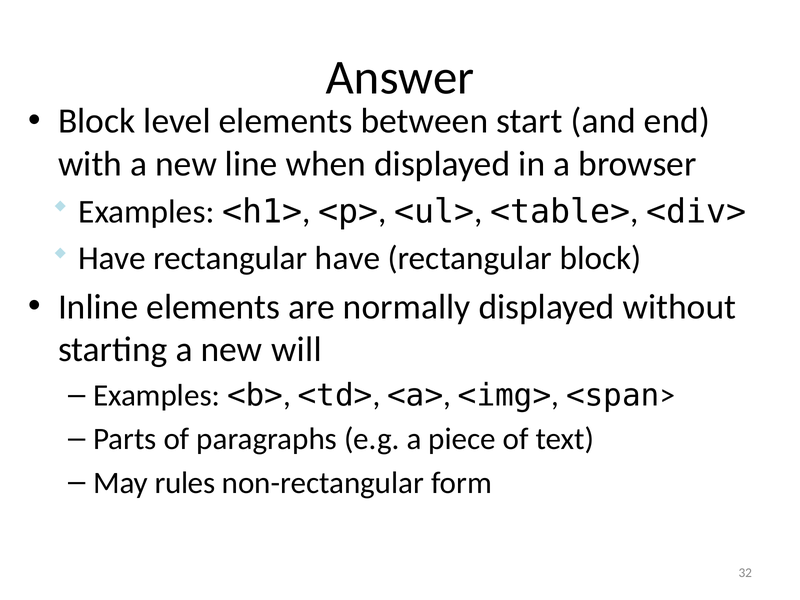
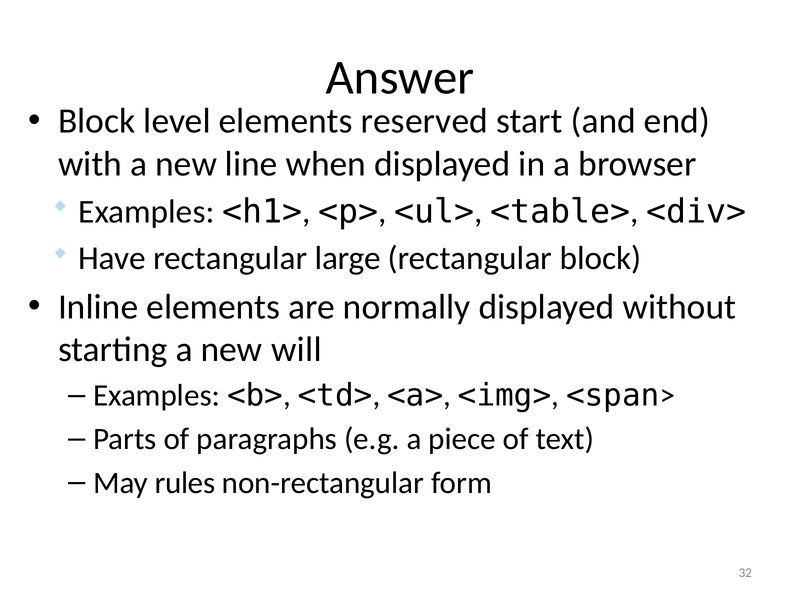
between: between -> reserved (424, 121)
rectangular have: have -> large (348, 258)
